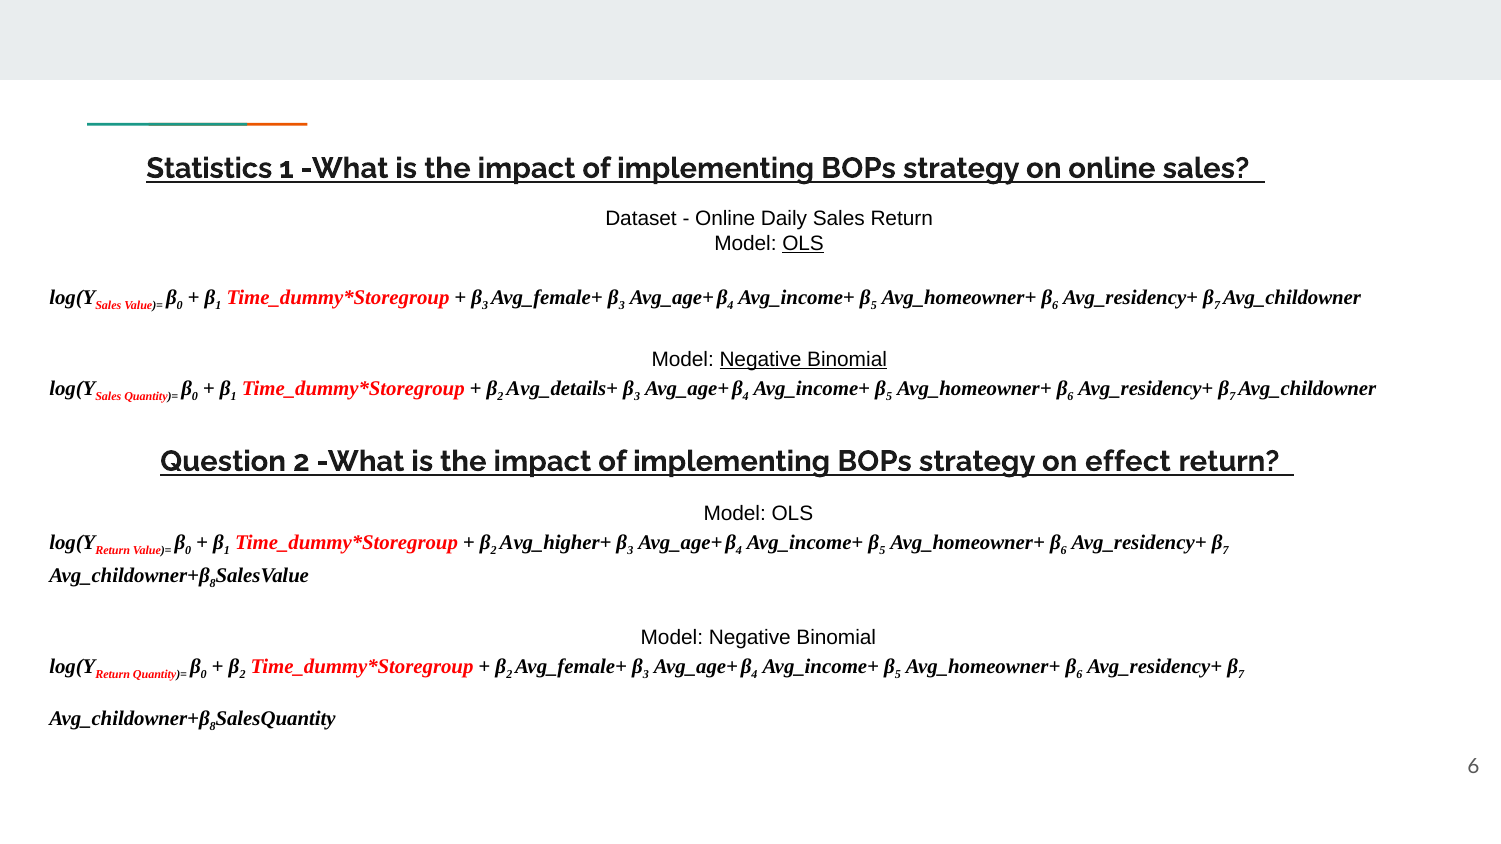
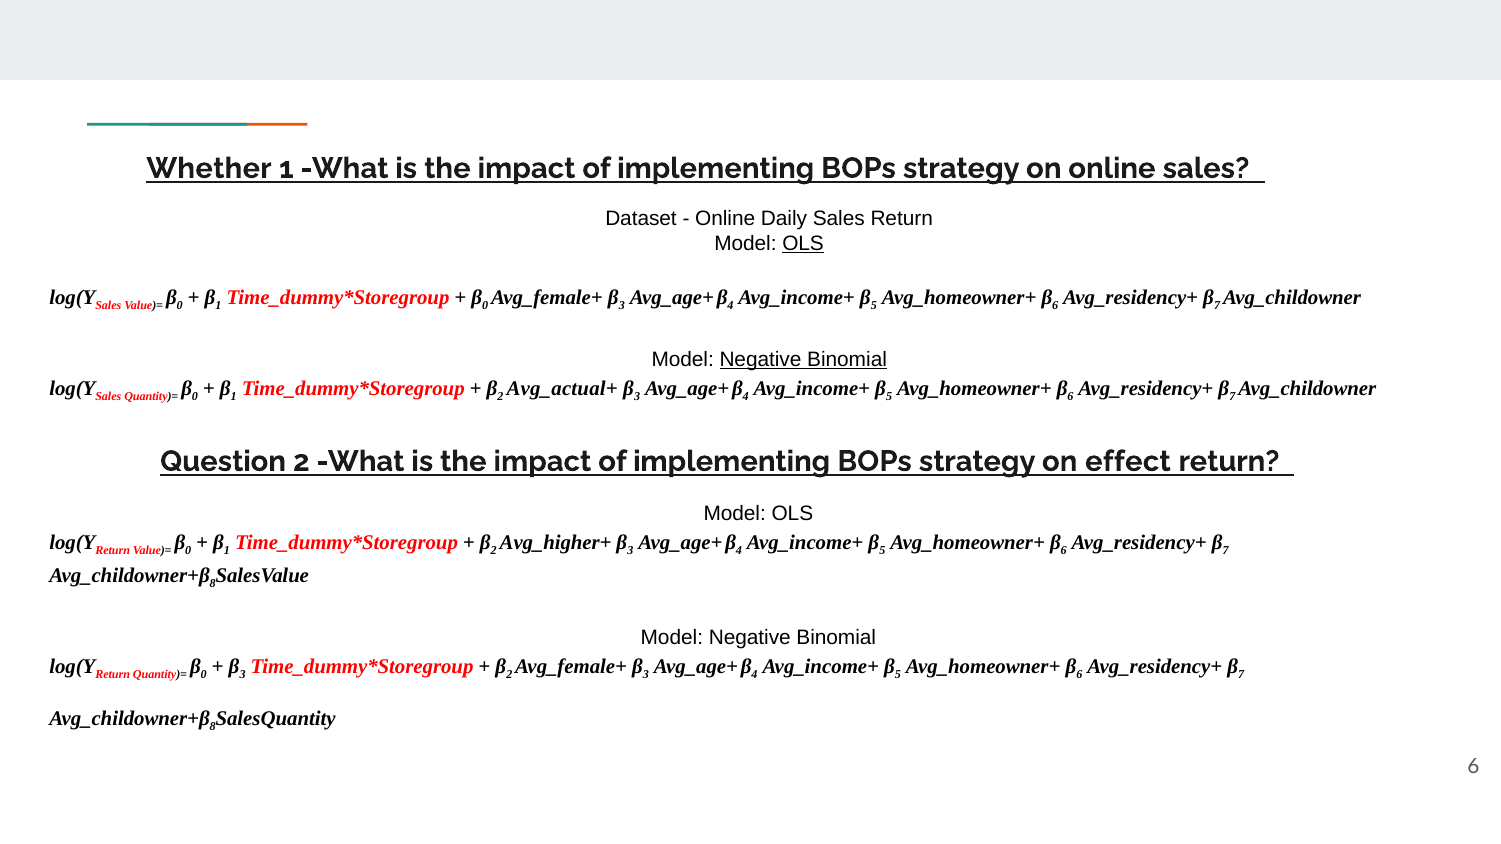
Statistics: Statistics -> Whether (209, 168)
3: 3 -> 0 (485, 306)
Avg_details+: Avg_details+ -> Avg_actual+ (562, 389)
2: 2 -> 3 (243, 675)
